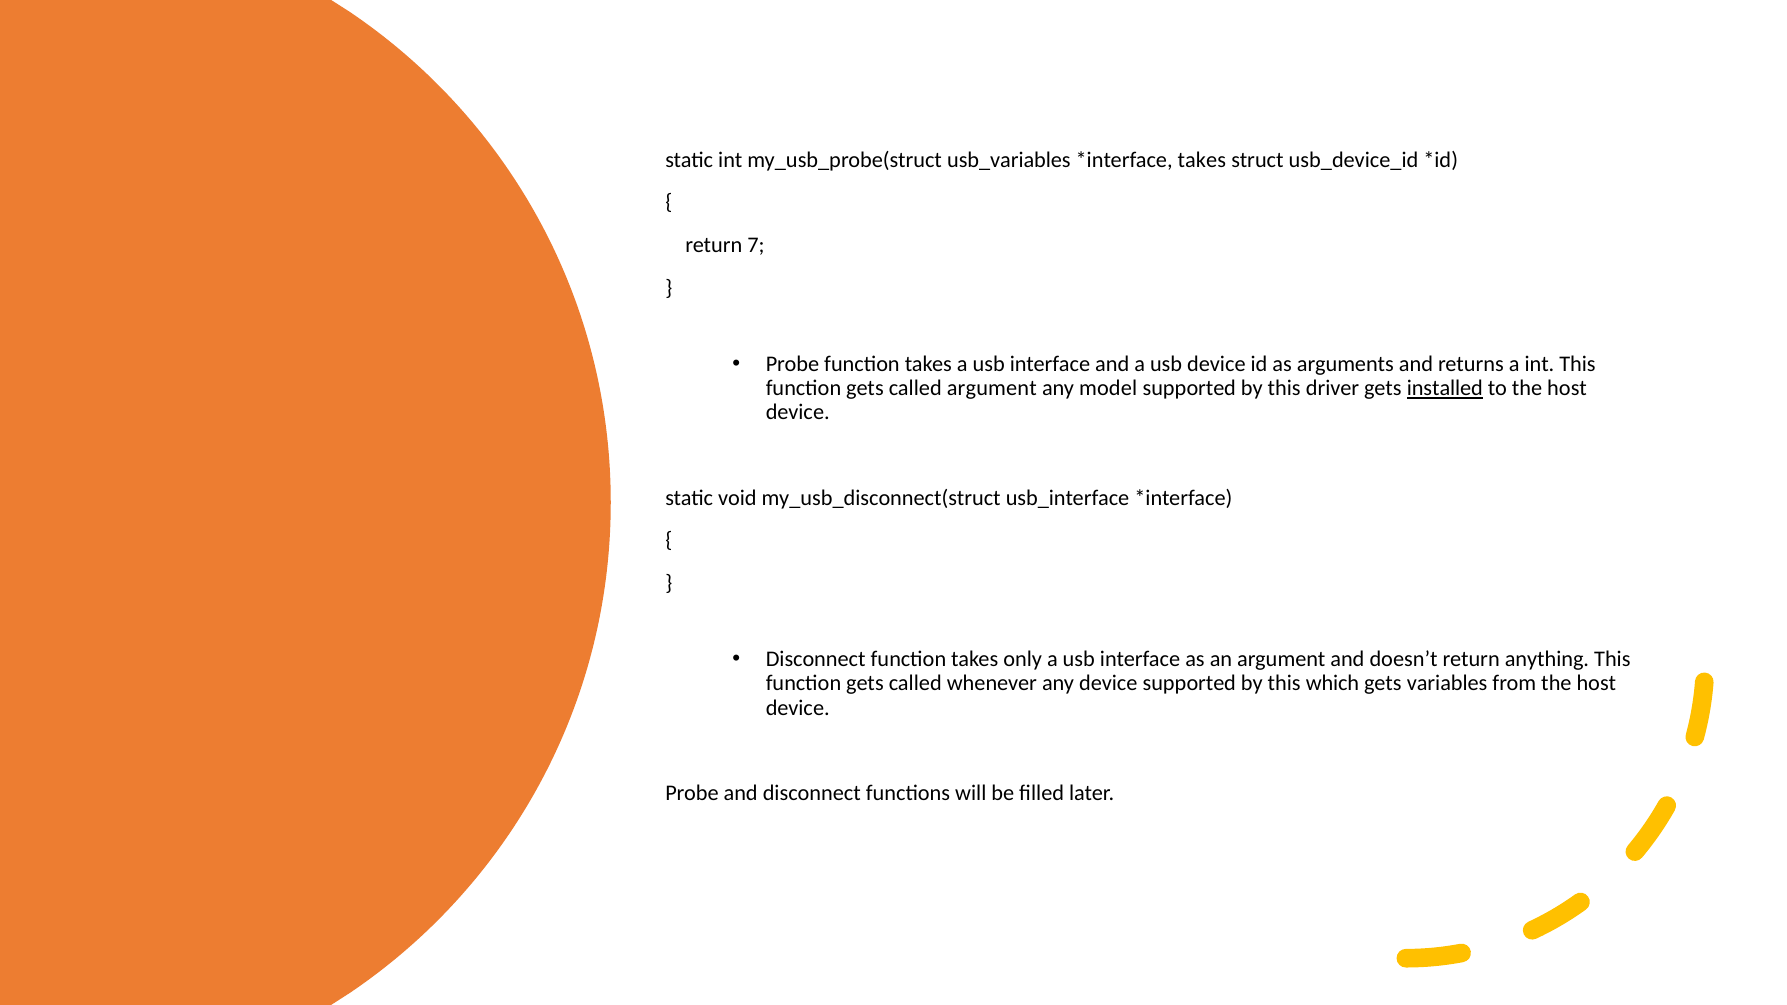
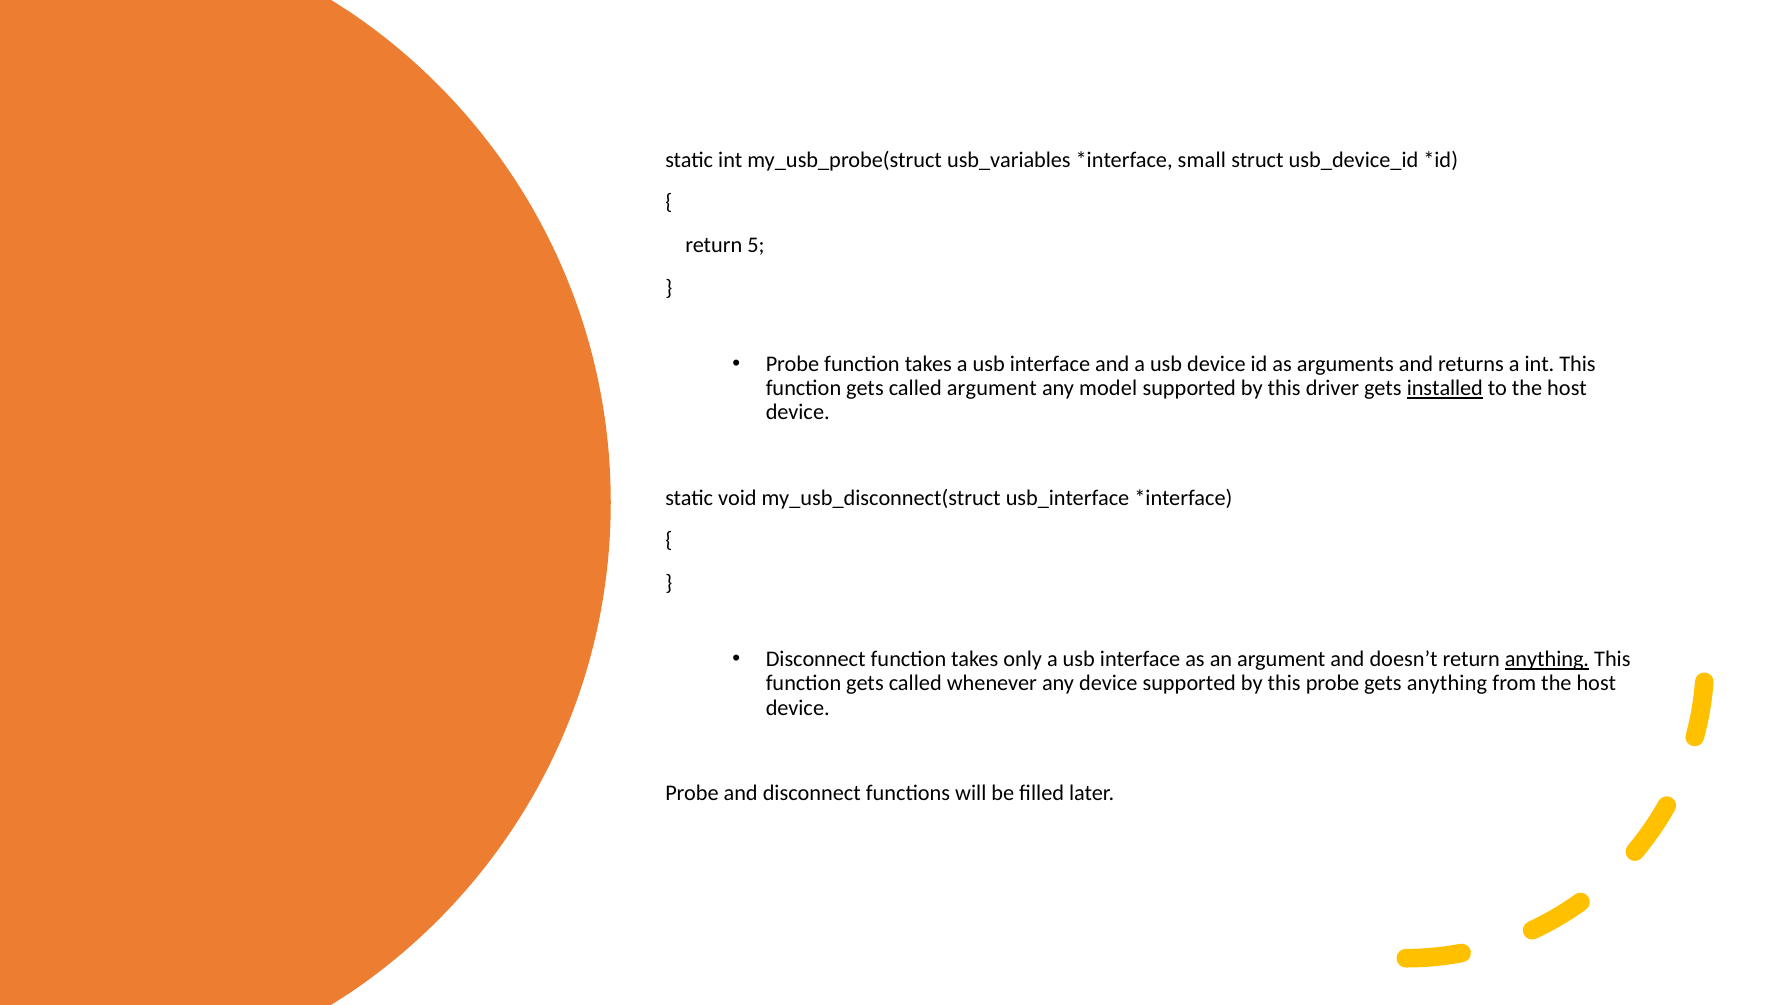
takes: takes -> small (1202, 160)
7: 7 -> 5 (756, 245)
anything underline: none -> present (1547, 660)
this which: which -> probe (1332, 684)
gets variables: variables -> anything (1447, 684)
